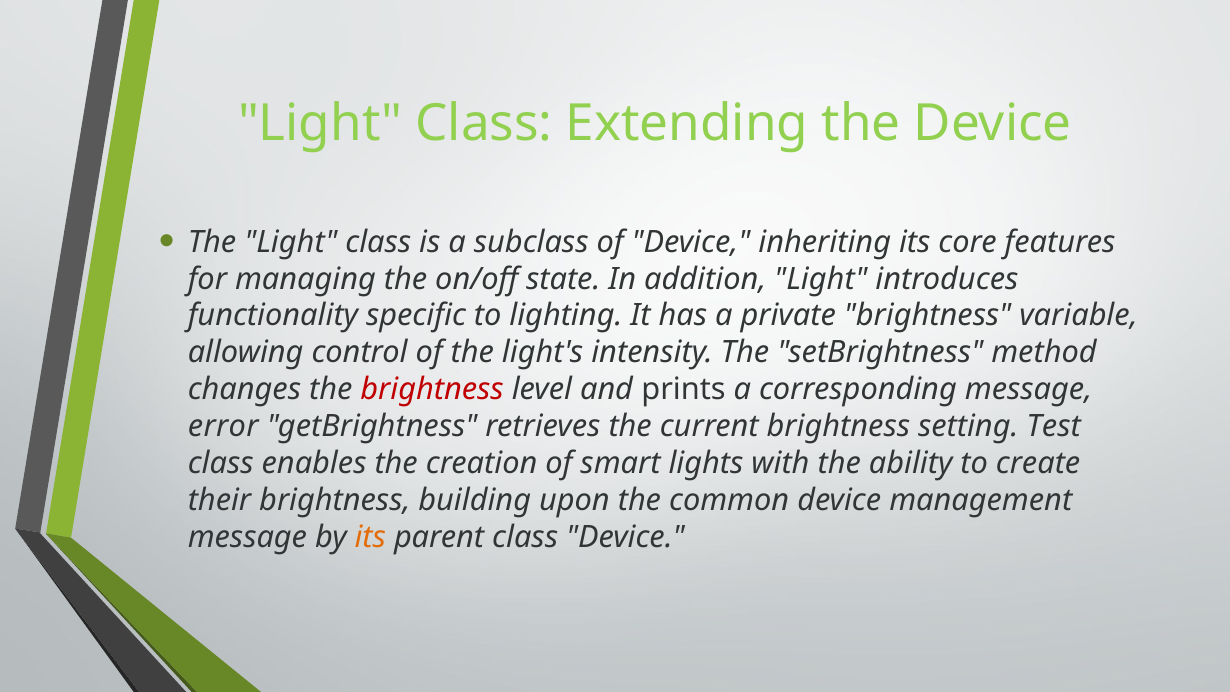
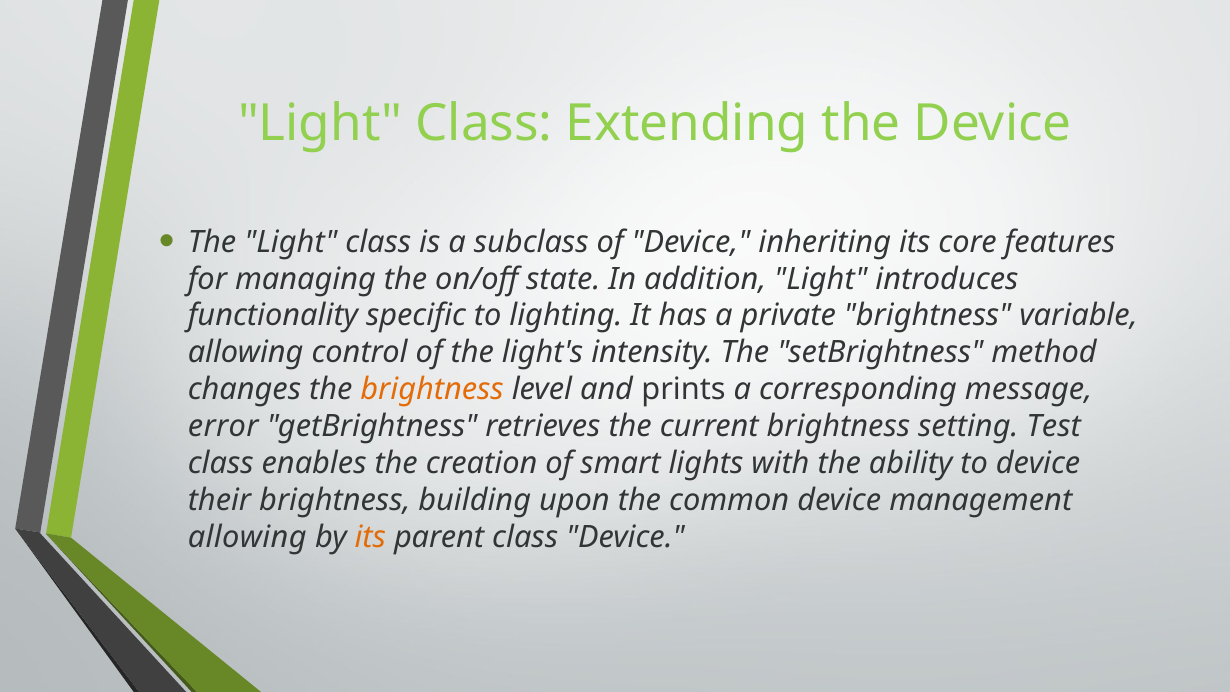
brightness colour: red -> orange (432, 389)
to create: create -> device (1038, 463)
message: message -> allowing (247, 537)
